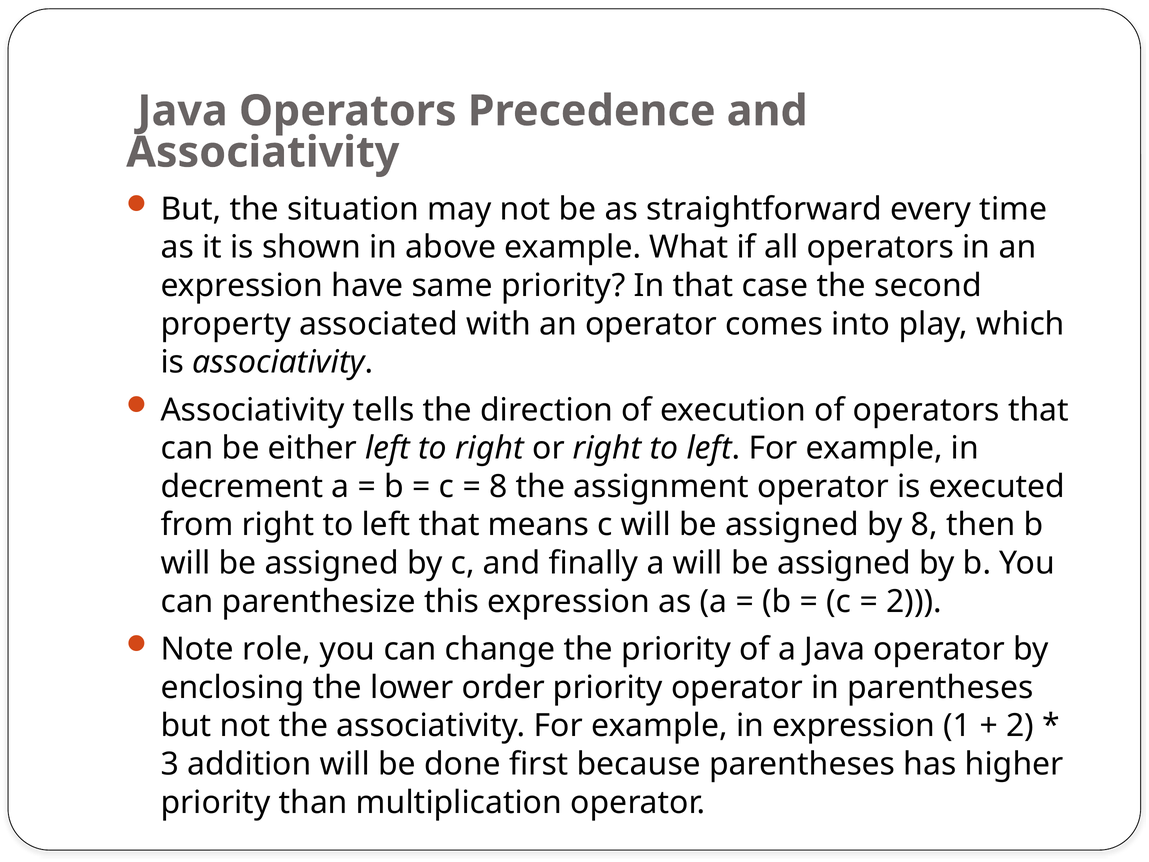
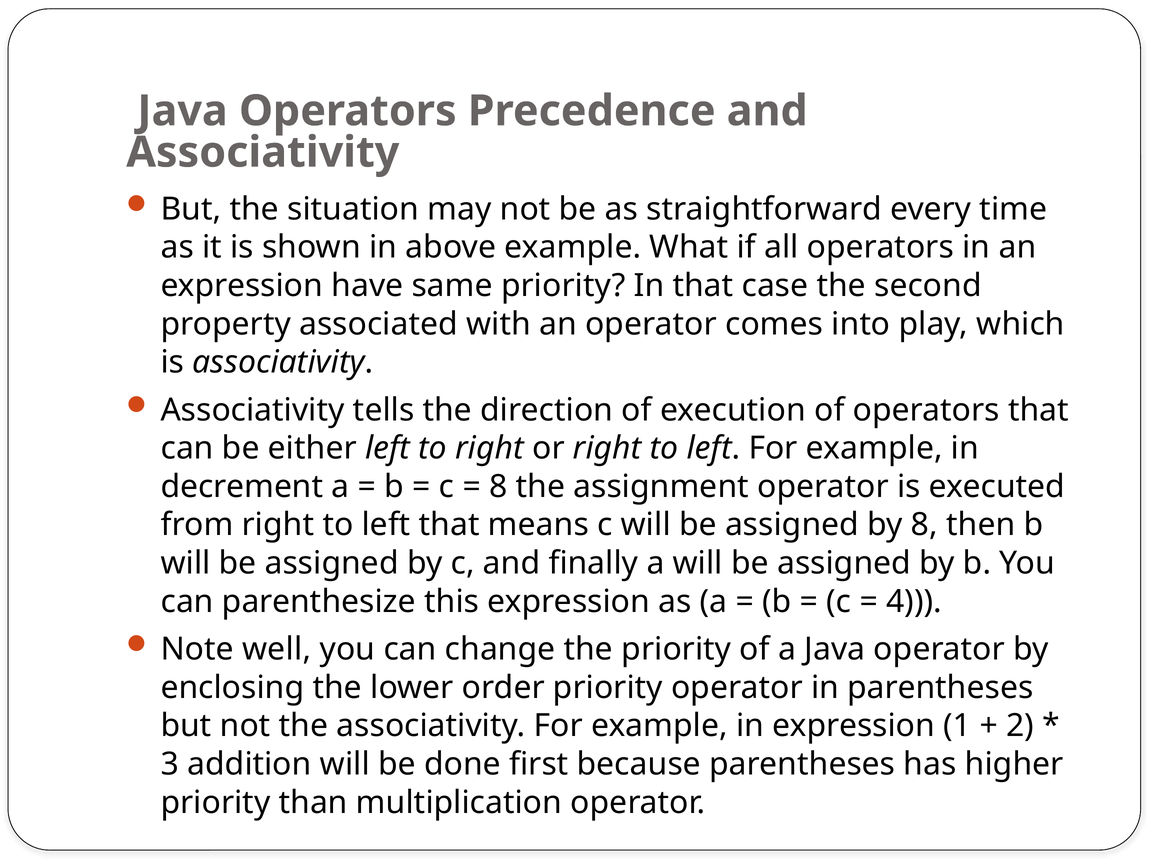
2: 2 -> 4 (914, 601)
role: role -> well (277, 649)
